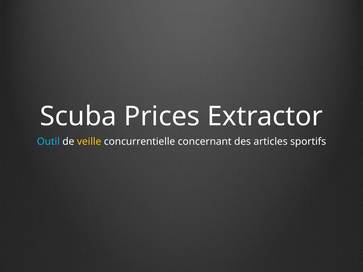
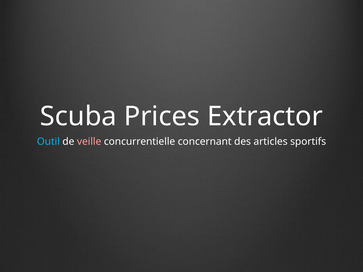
veille colour: yellow -> pink (89, 142)
